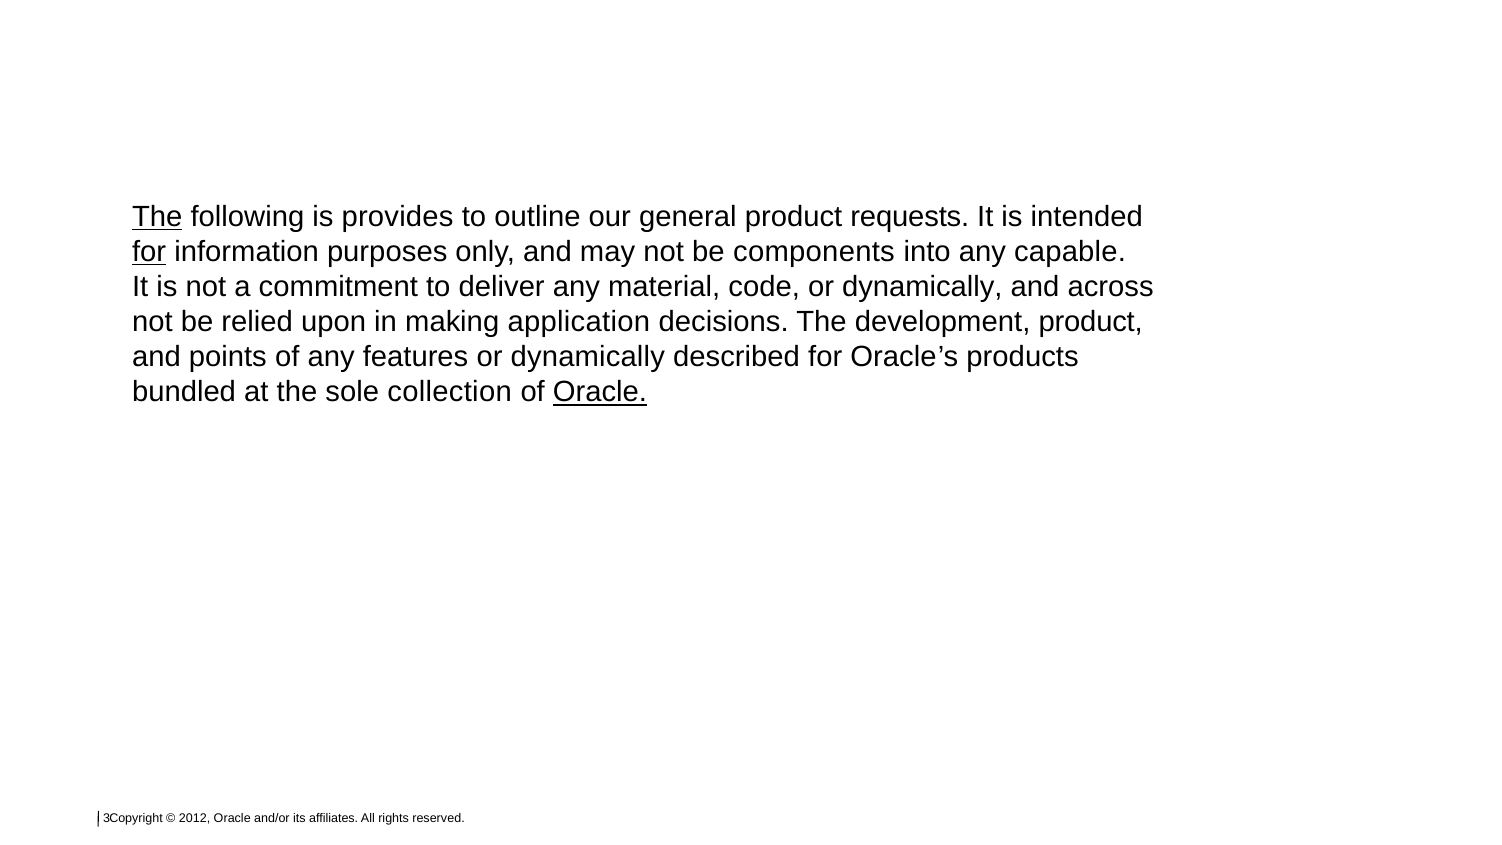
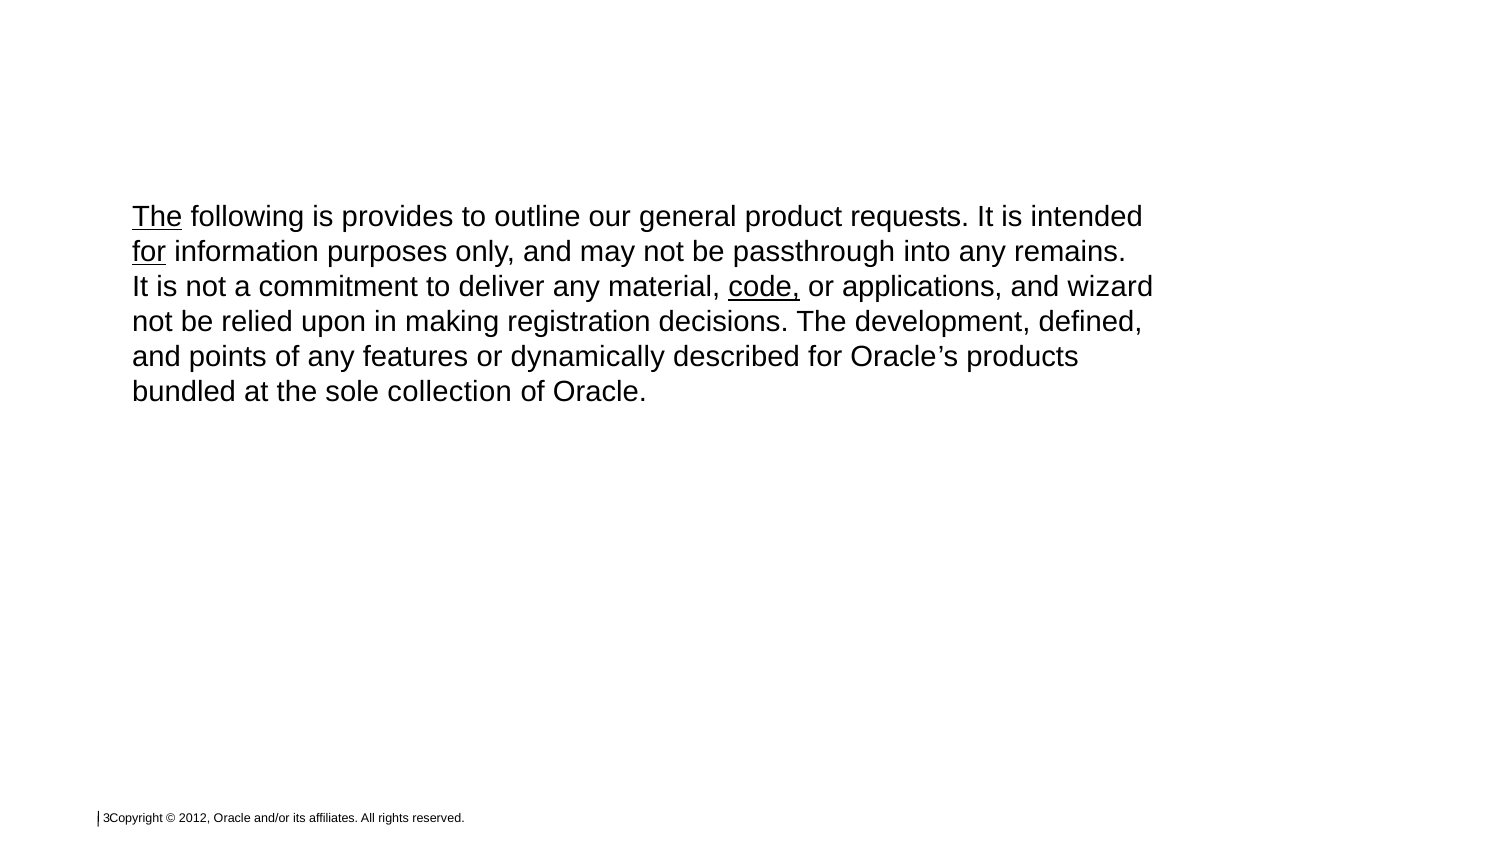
components: components -> passthrough (814, 252)
capable: capable -> remains (1070, 252)
code underline: none -> present (764, 287)
dynamically: dynamically -> applications (922, 287)
across: across -> wizard (1111, 287)
application: application -> registration (579, 322)
development product: product -> defined (1091, 322)
Oracle underline: present -> none (600, 392)
